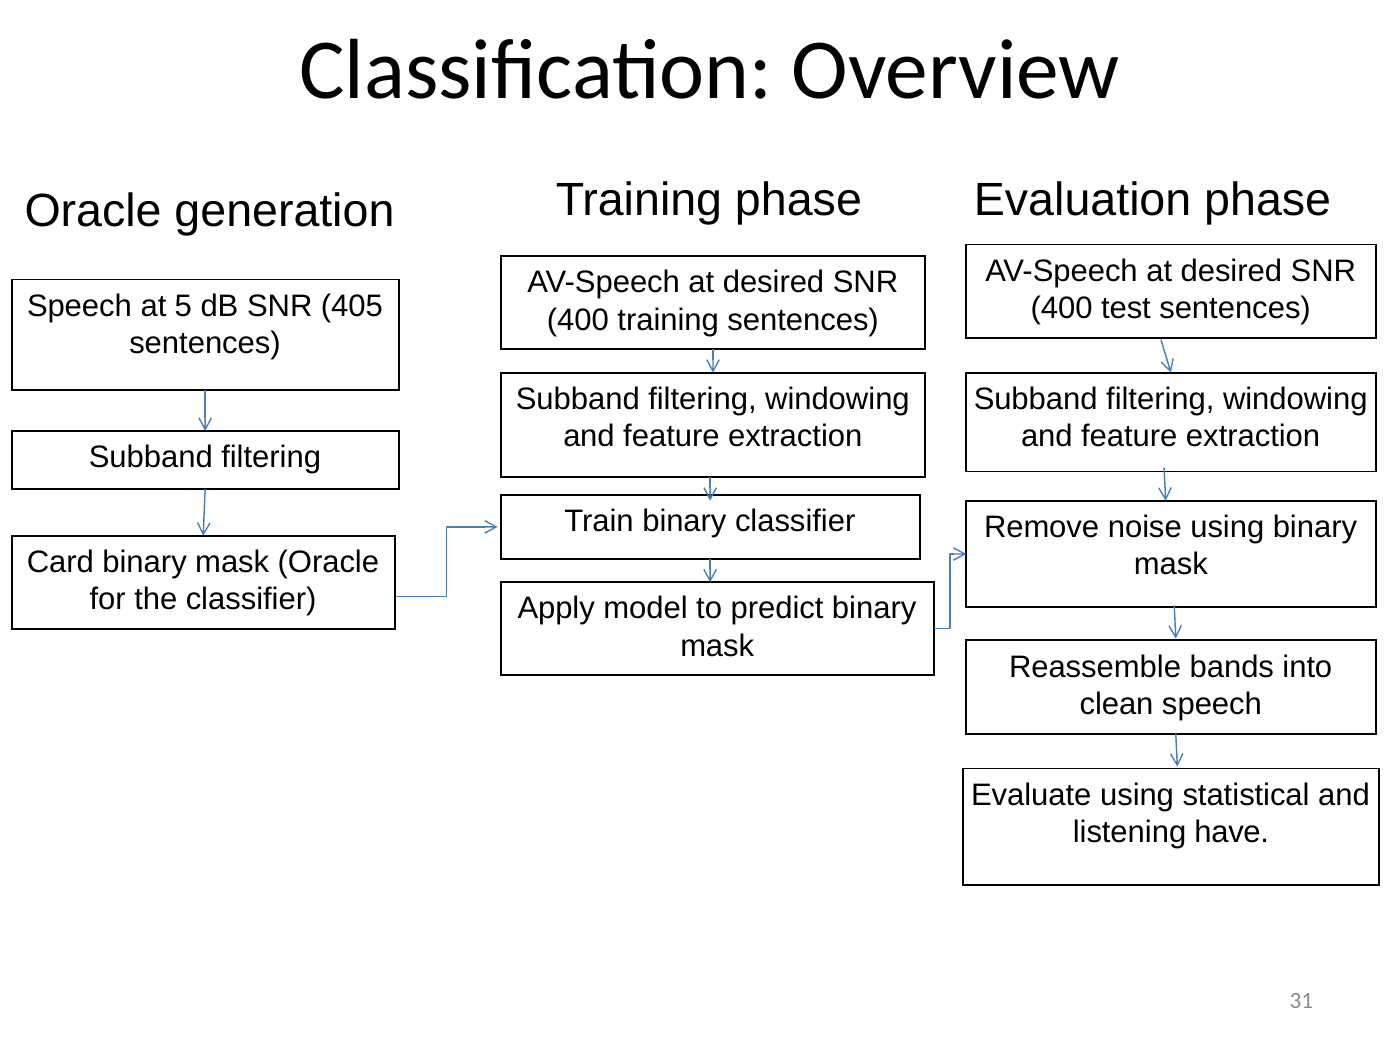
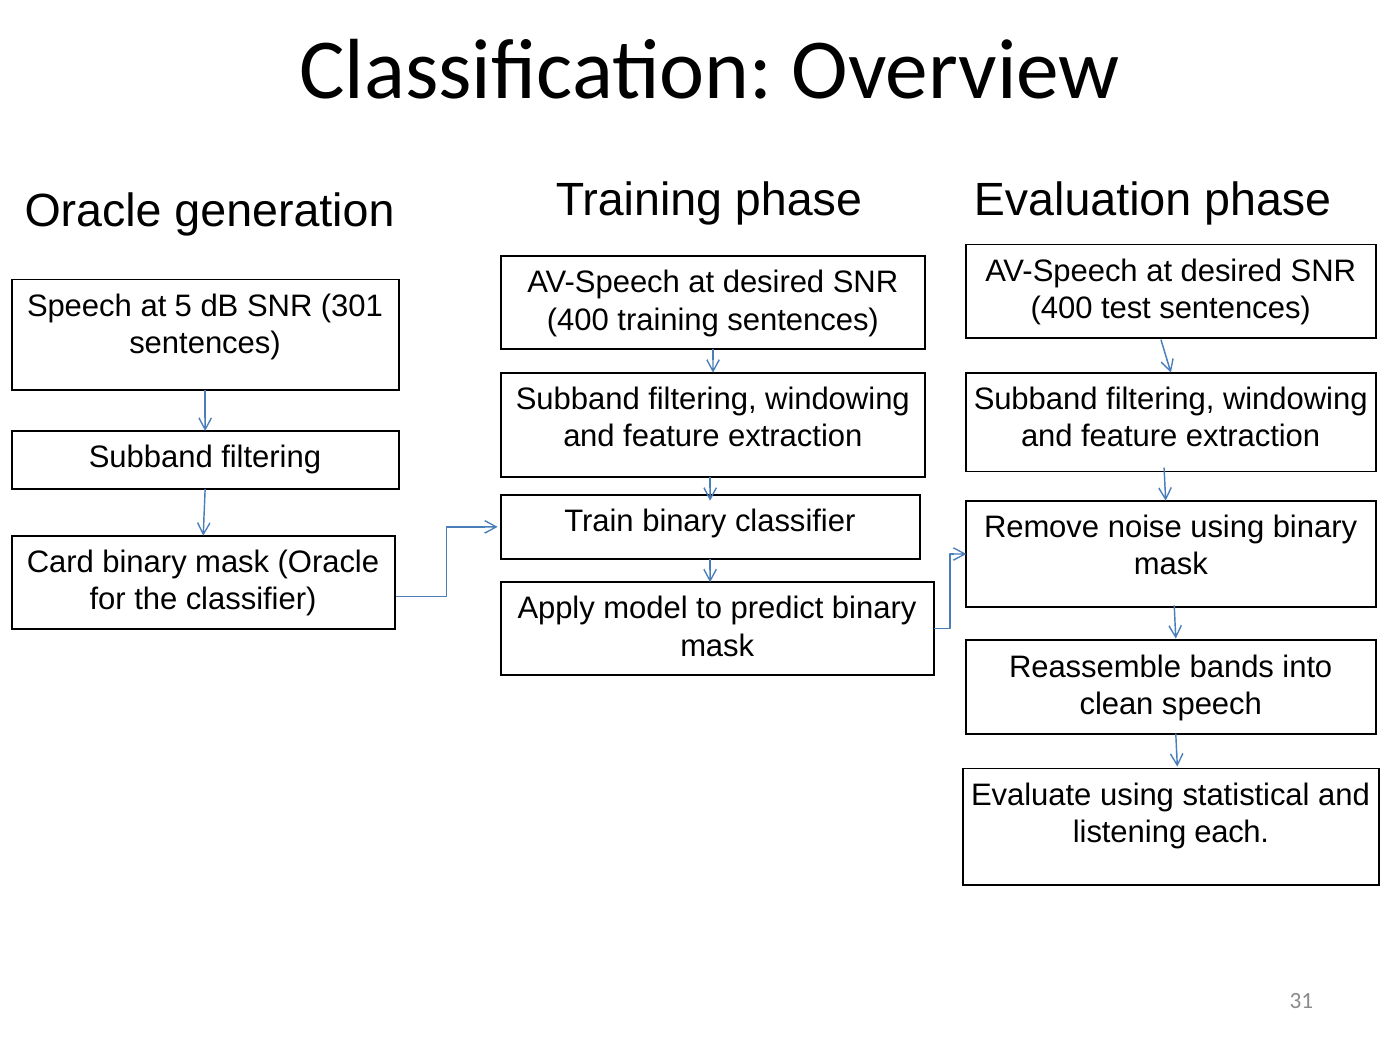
405: 405 -> 301 (352, 306)
have: have -> each (1232, 832)
